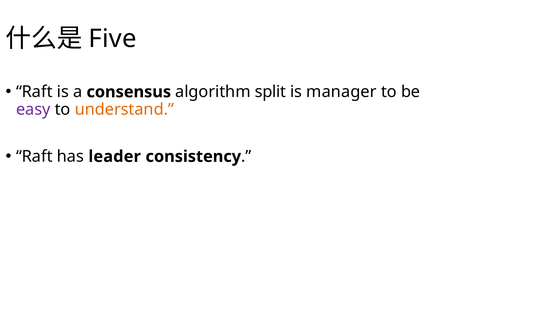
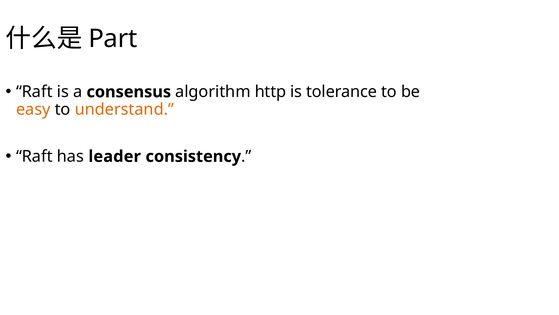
Five: Five -> Part (113, 39)
split: split -> http (270, 92)
manager: manager -> tolerance (342, 92)
easy colour: purple -> orange (33, 109)
